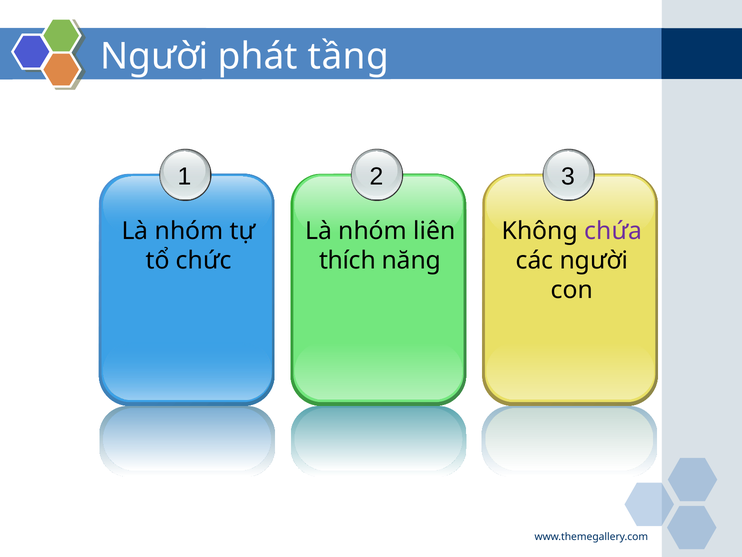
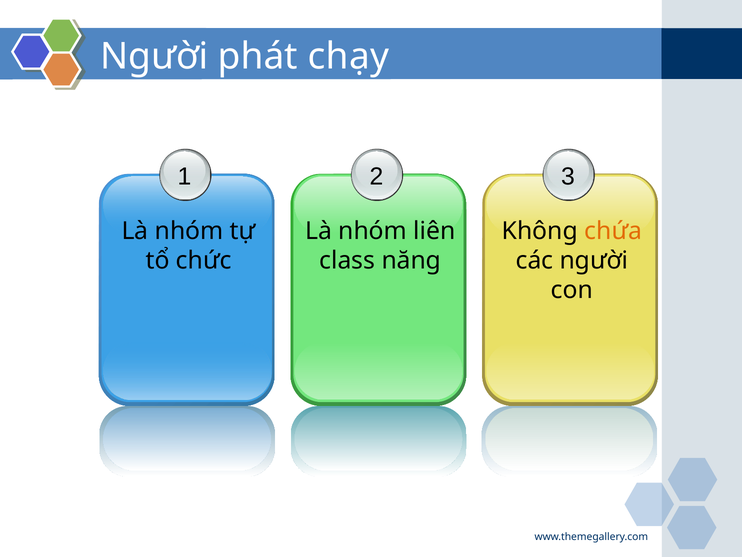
tầng: tầng -> chạy (348, 56)
chứa colour: purple -> orange (613, 231)
thích: thích -> class (347, 260)
